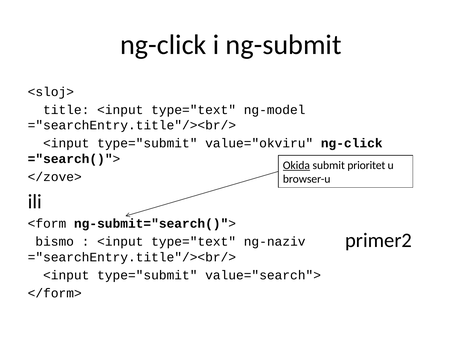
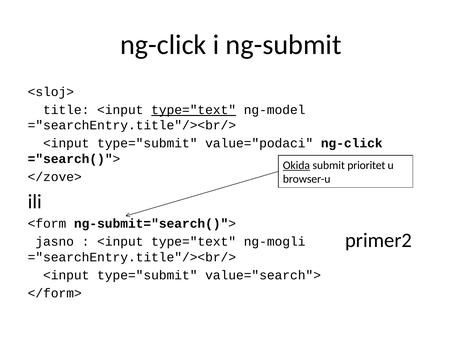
type="text underline: none -> present (194, 110)
value="okviru: value="okviru -> value="podaci (259, 143)
bismo: bismo -> jasno (55, 241)
ng-naziv: ng-naziv -> ng-mogli (275, 241)
